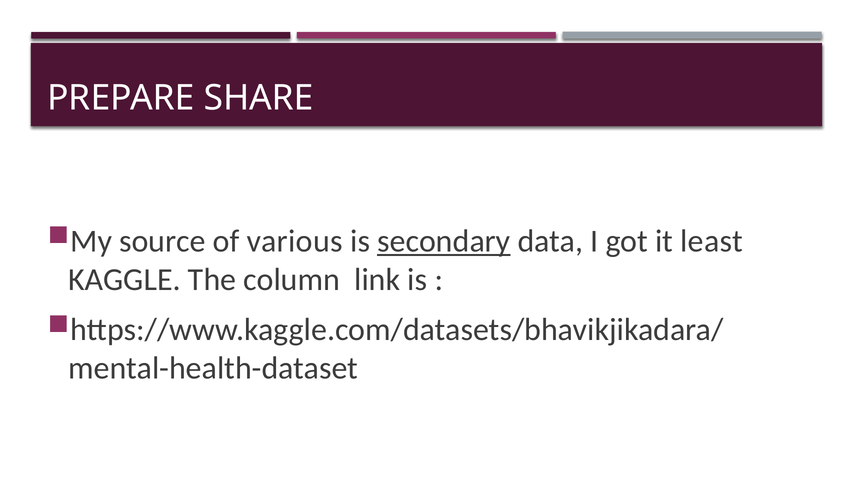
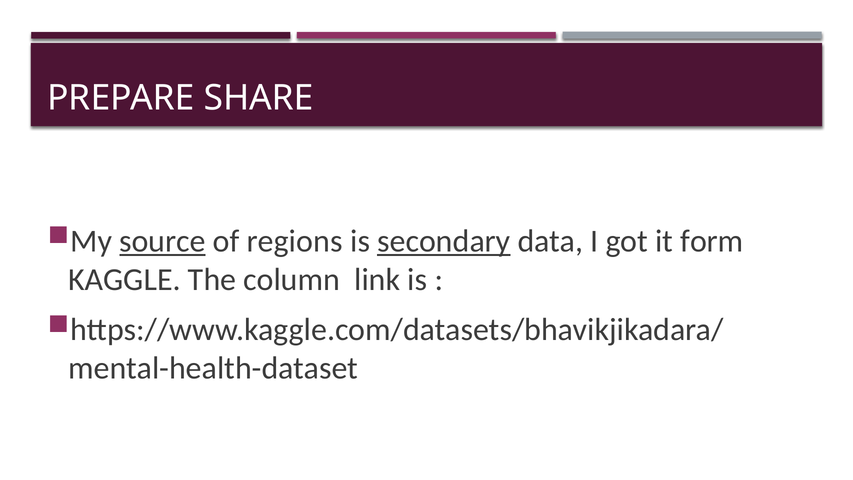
source underline: none -> present (162, 241)
various: various -> regions (295, 241)
least: least -> form (712, 241)
